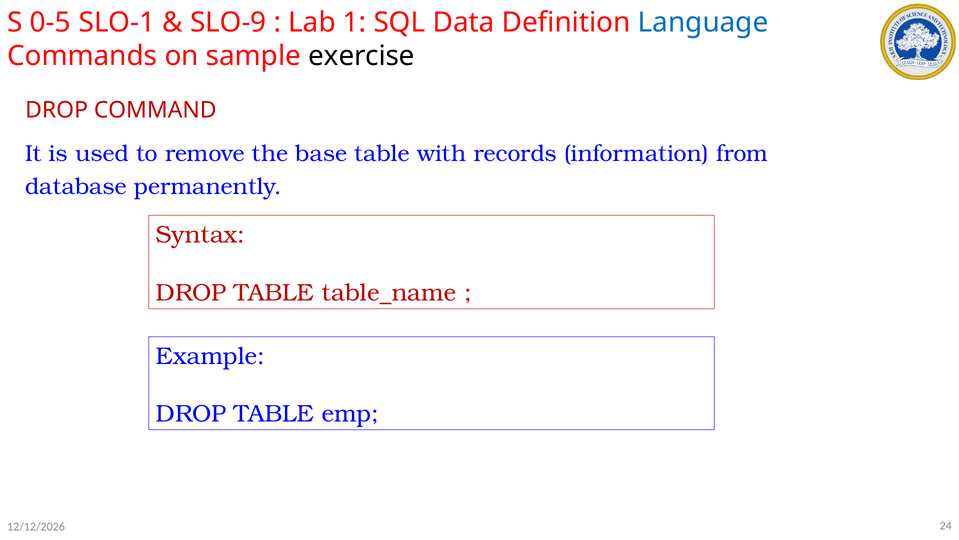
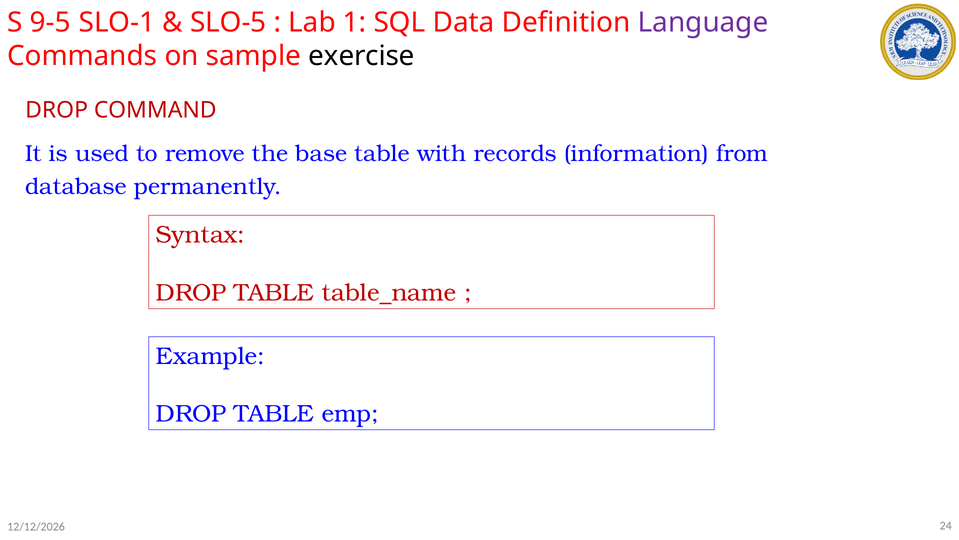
0-5: 0-5 -> 9-5 (50, 22)
SLO-9: SLO-9 -> SLO-5 (228, 22)
Language colour: blue -> purple (703, 22)
